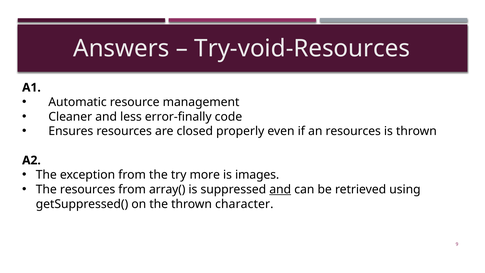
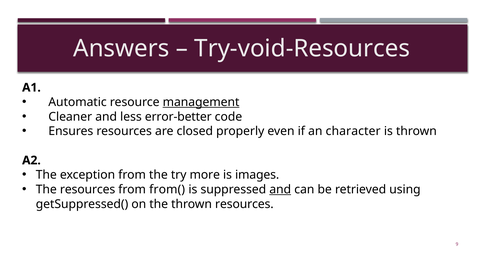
management underline: none -> present (201, 102)
error-finally: error-finally -> error-better (178, 117)
an resources: resources -> character (353, 131)
array(: array( -> from( (167, 189)
thrown character: character -> resources (244, 204)
